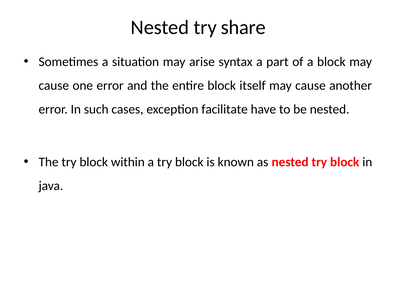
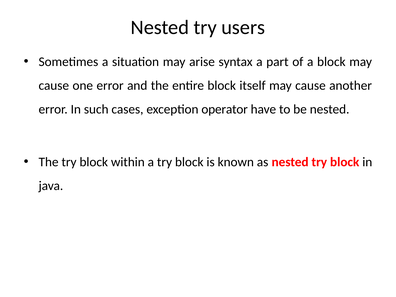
share: share -> users (243, 27)
facilitate: facilitate -> operator (225, 109)
